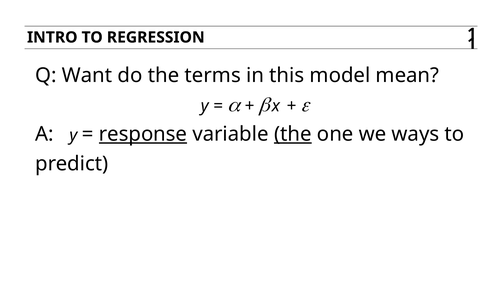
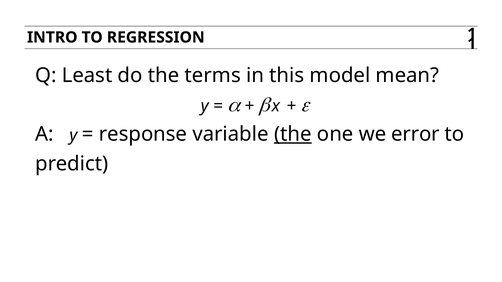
Want: Want -> Least (87, 75)
response underline: present -> none (143, 134)
ways: ways -> error (415, 134)
